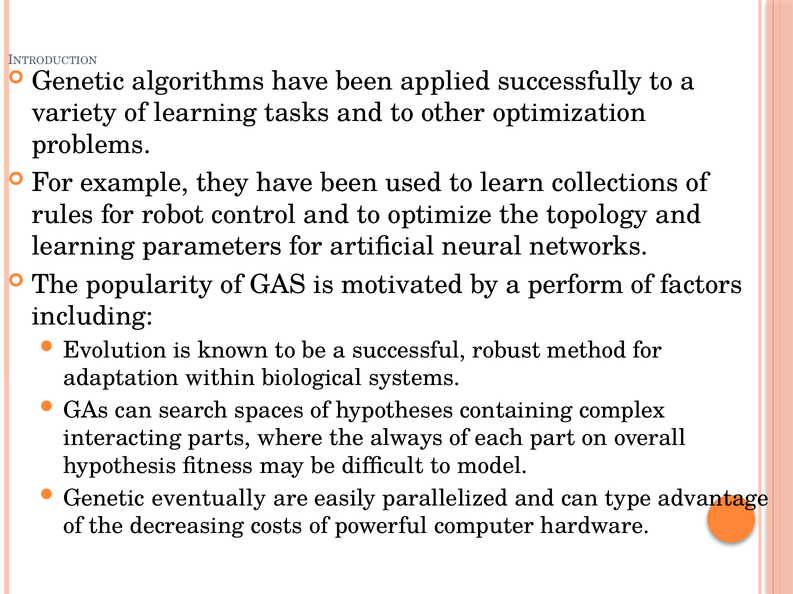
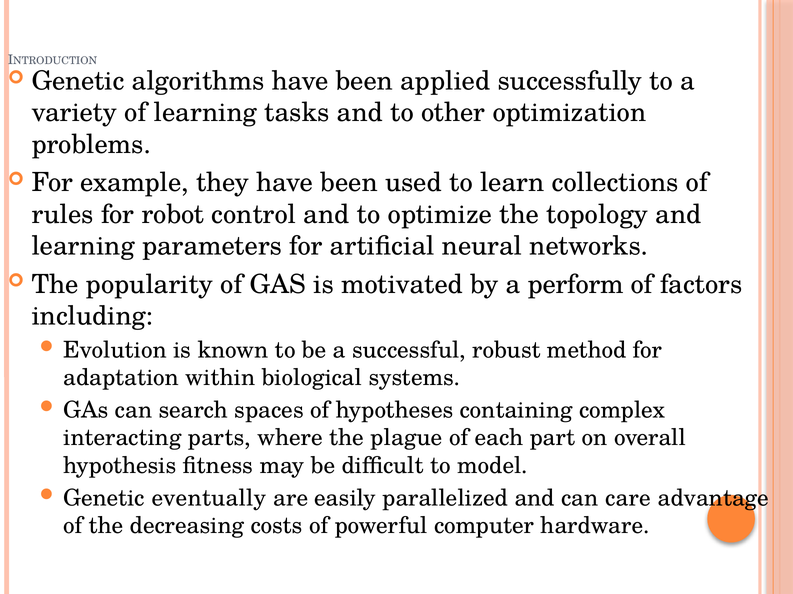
always: always -> plague (406, 438)
type: type -> care (628, 499)
